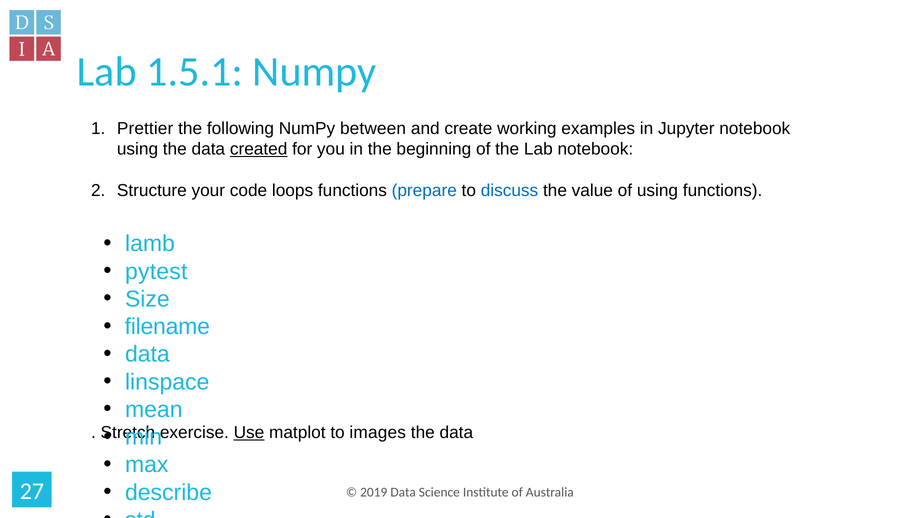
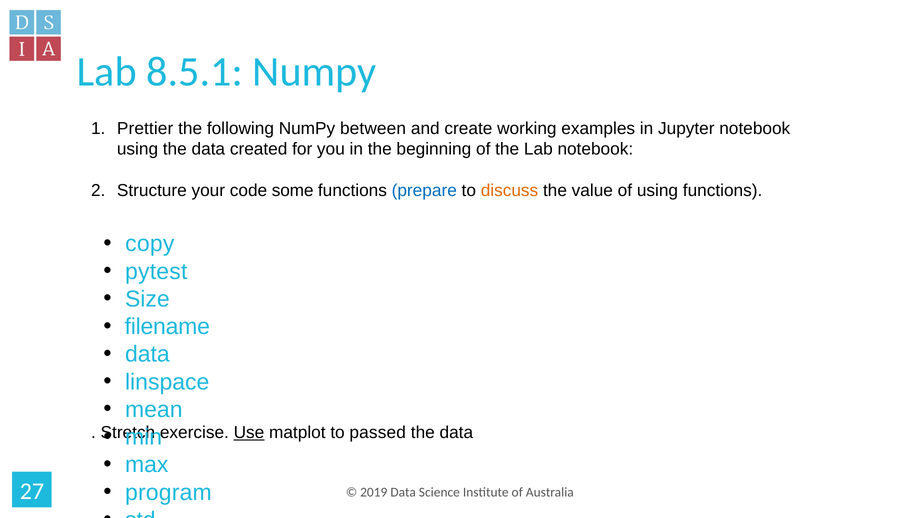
1.5.1: 1.5.1 -> 8.5.1 (194, 72)
created underline: present -> none (259, 149)
loops: loops -> some (293, 190)
discuss colour: blue -> orange (510, 190)
lamb: lamb -> copy (150, 244)
images: images -> passed (378, 432)
describe: describe -> program (168, 492)
